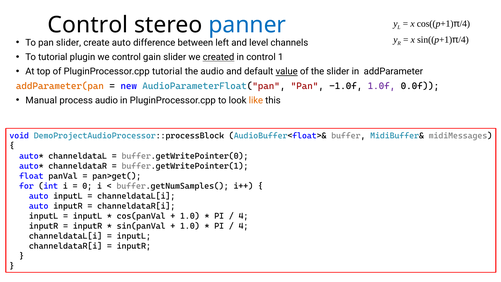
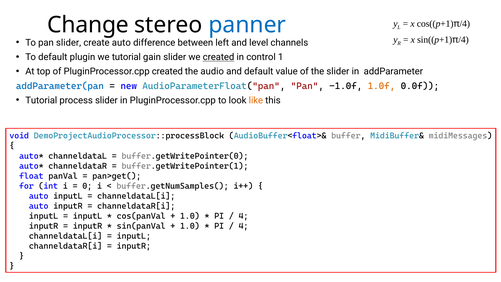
Control: Control -> Change (88, 25)
To tutorial: tutorial -> default (53, 57)
we control: control -> tutorial (126, 57)
PluginProcessor.cpp tutorial: tutorial -> created (167, 71)
value underline: present -> none (287, 71)
addParameter(pan colour: orange -> blue (60, 86)
1.0f colour: purple -> orange (381, 86)
Manual: Manual -> Tutorial (41, 100)
process audio: audio -> slider (106, 100)
